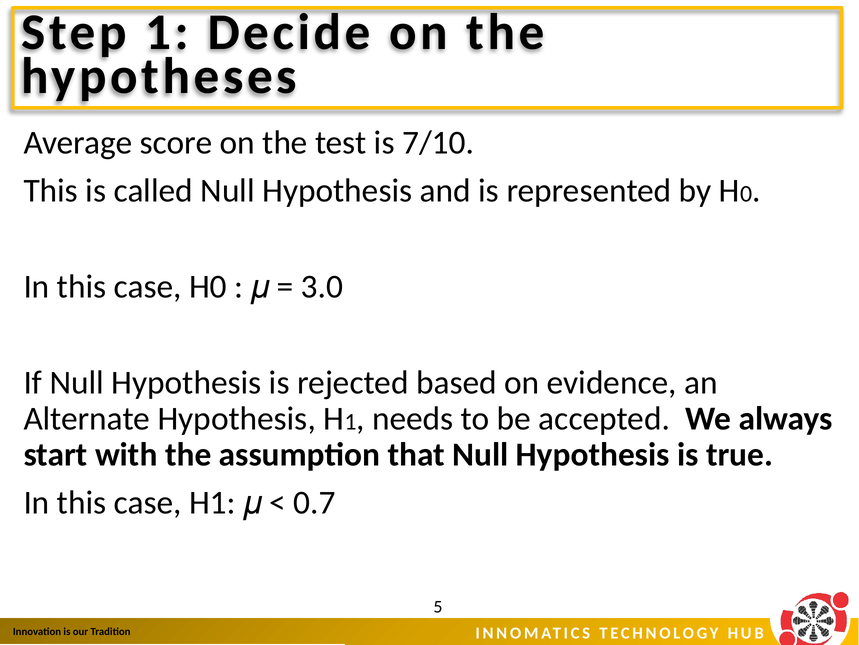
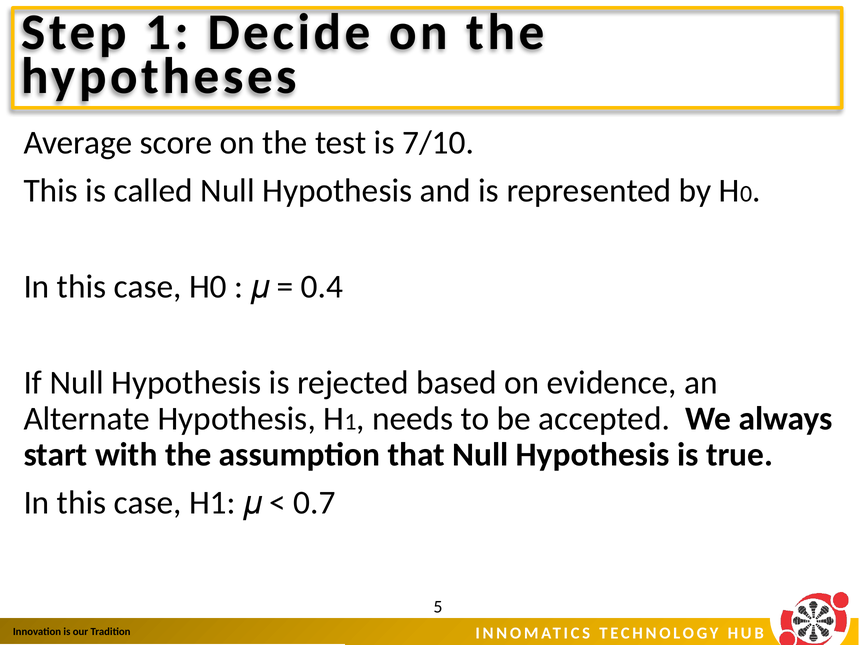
3.0: 3.0 -> 0.4 (322, 286)
